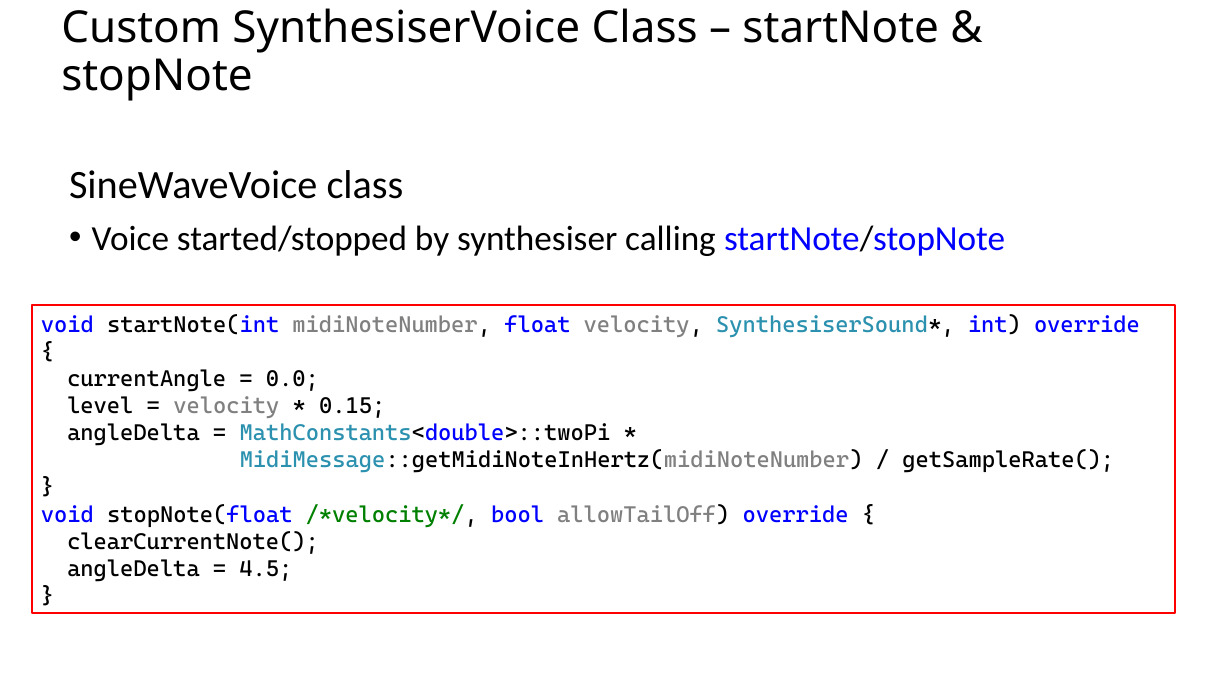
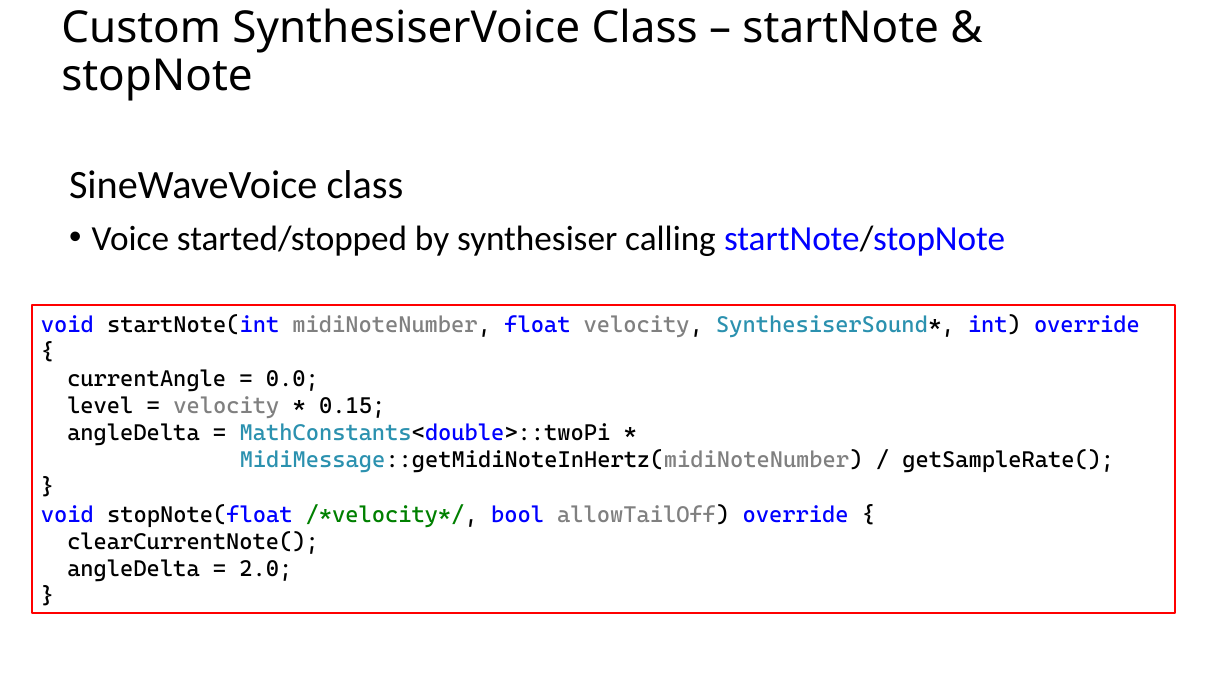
4.5: 4.5 -> 2.0 (266, 569)
